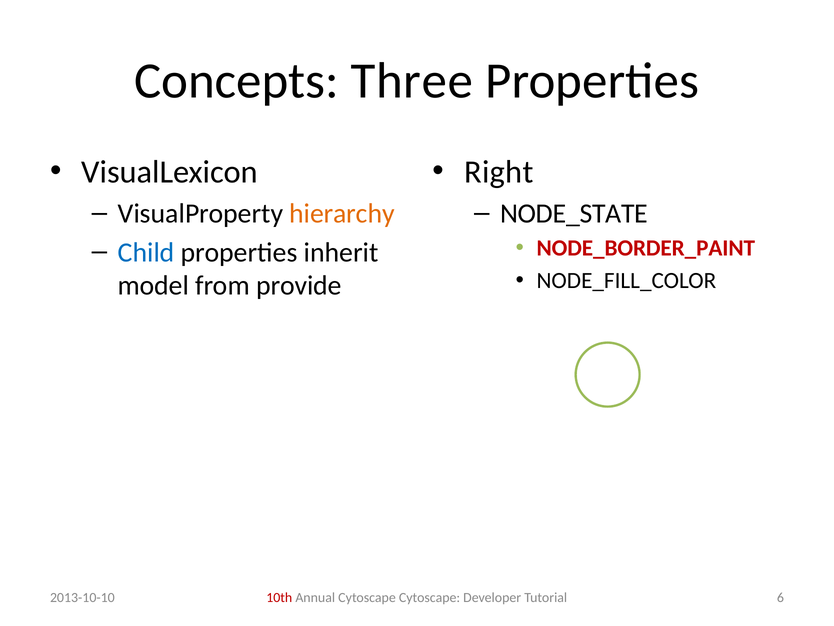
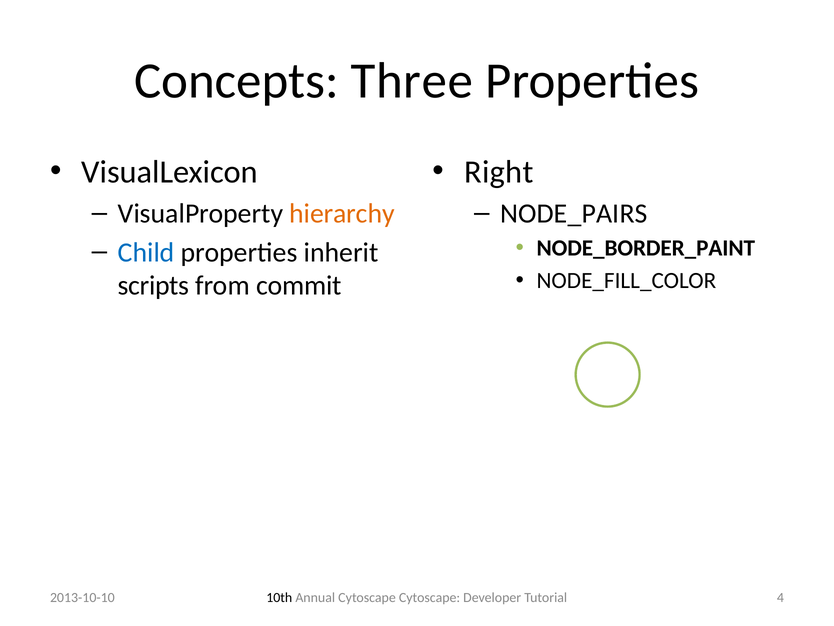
NODE_STATE: NODE_STATE -> NODE_PAIRS (574, 213)
NODE_BORDER_PAINT colour: red -> black (646, 248)
model: model -> scripts (153, 286)
provide: provide -> commit (299, 286)
10th colour: red -> black (279, 597)
6: 6 -> 4 (781, 597)
